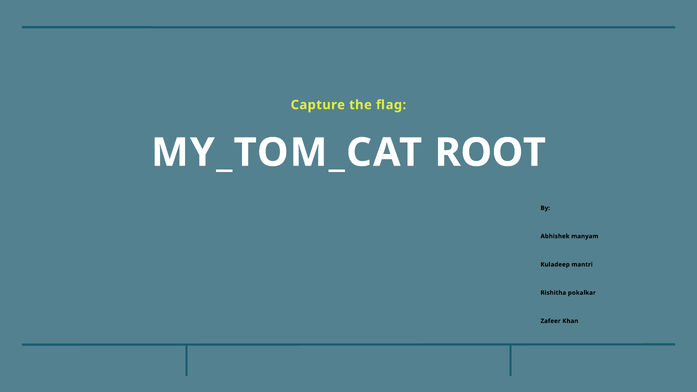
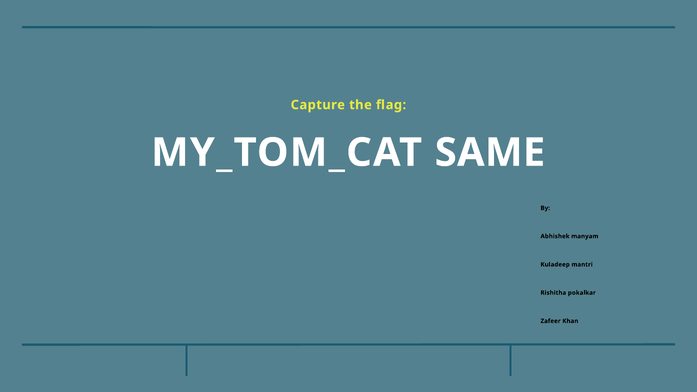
ROOT: ROOT -> SAME (490, 153)
